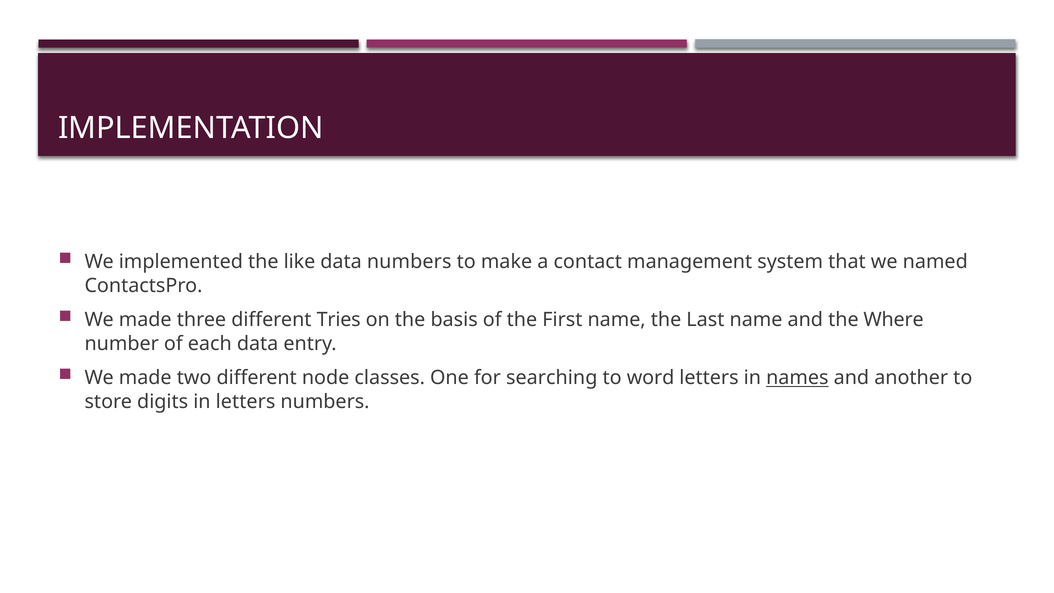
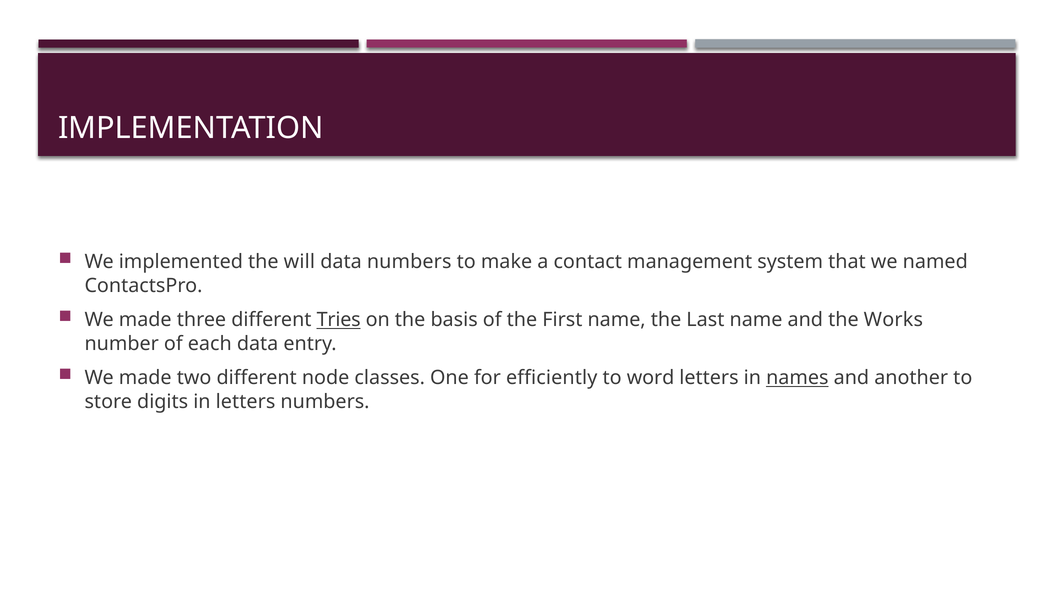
like: like -> will (299, 262)
Tries underline: none -> present (339, 320)
Where: Where -> Works (893, 320)
searching: searching -> efficiently (552, 378)
